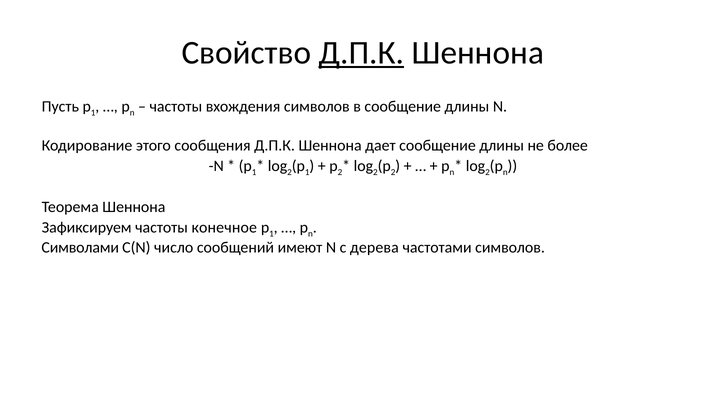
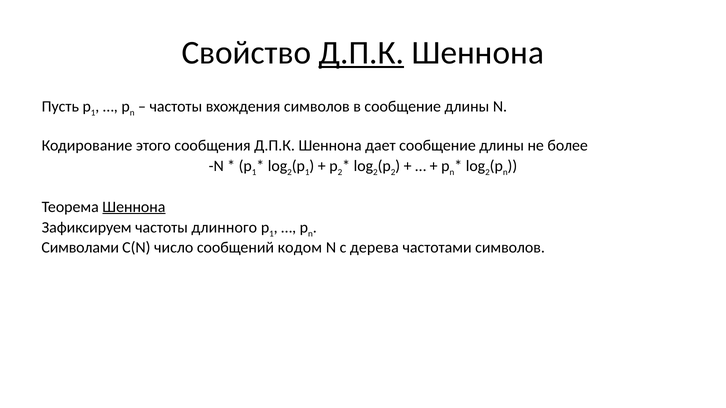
Шеннона underline: none -> present (134, 207)
конечное: конечное -> длинного (224, 228)
имеют: имеют -> кодом (300, 248)
